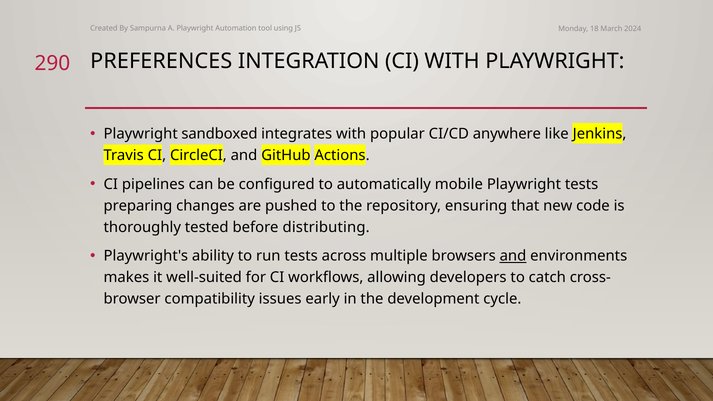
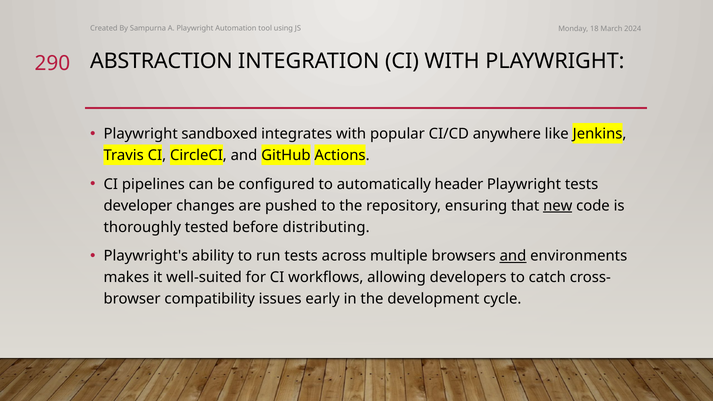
PREFERENCES: PREFERENCES -> ABSTRACTION (161, 61)
mobile: mobile -> header (459, 184)
preparing: preparing -> developer (138, 206)
new underline: none -> present (558, 206)
